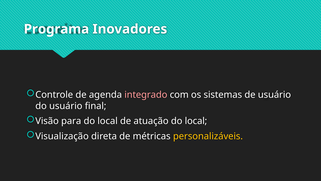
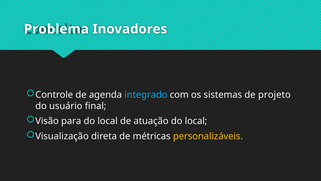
Programa: Programa -> Problema (56, 29)
integrado colour: pink -> light blue (146, 94)
de usuário: usuário -> projeto (274, 94)
